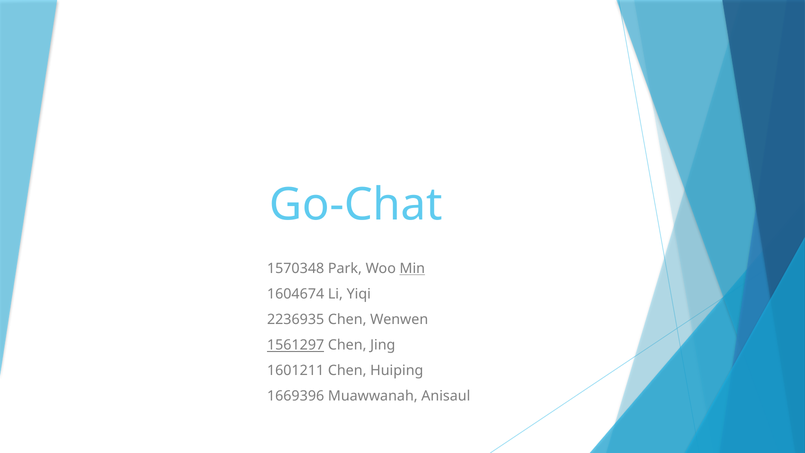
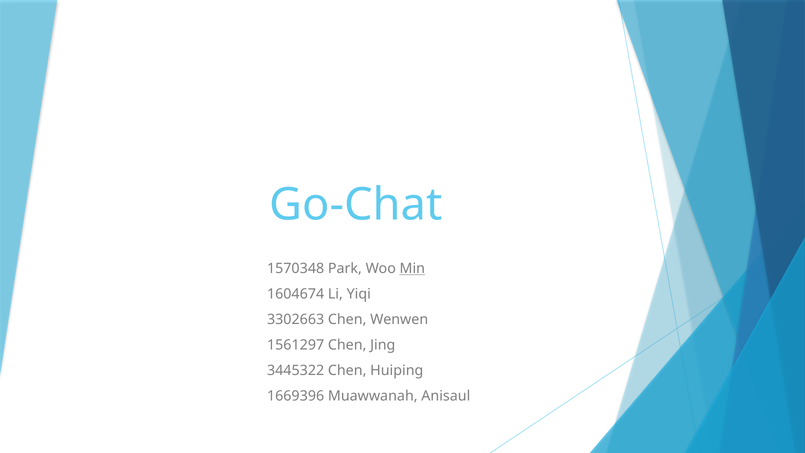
2236935: 2236935 -> 3302663 (296, 320)
1561297 underline: present -> none (296, 345)
1601211: 1601211 -> 3445322 (296, 371)
